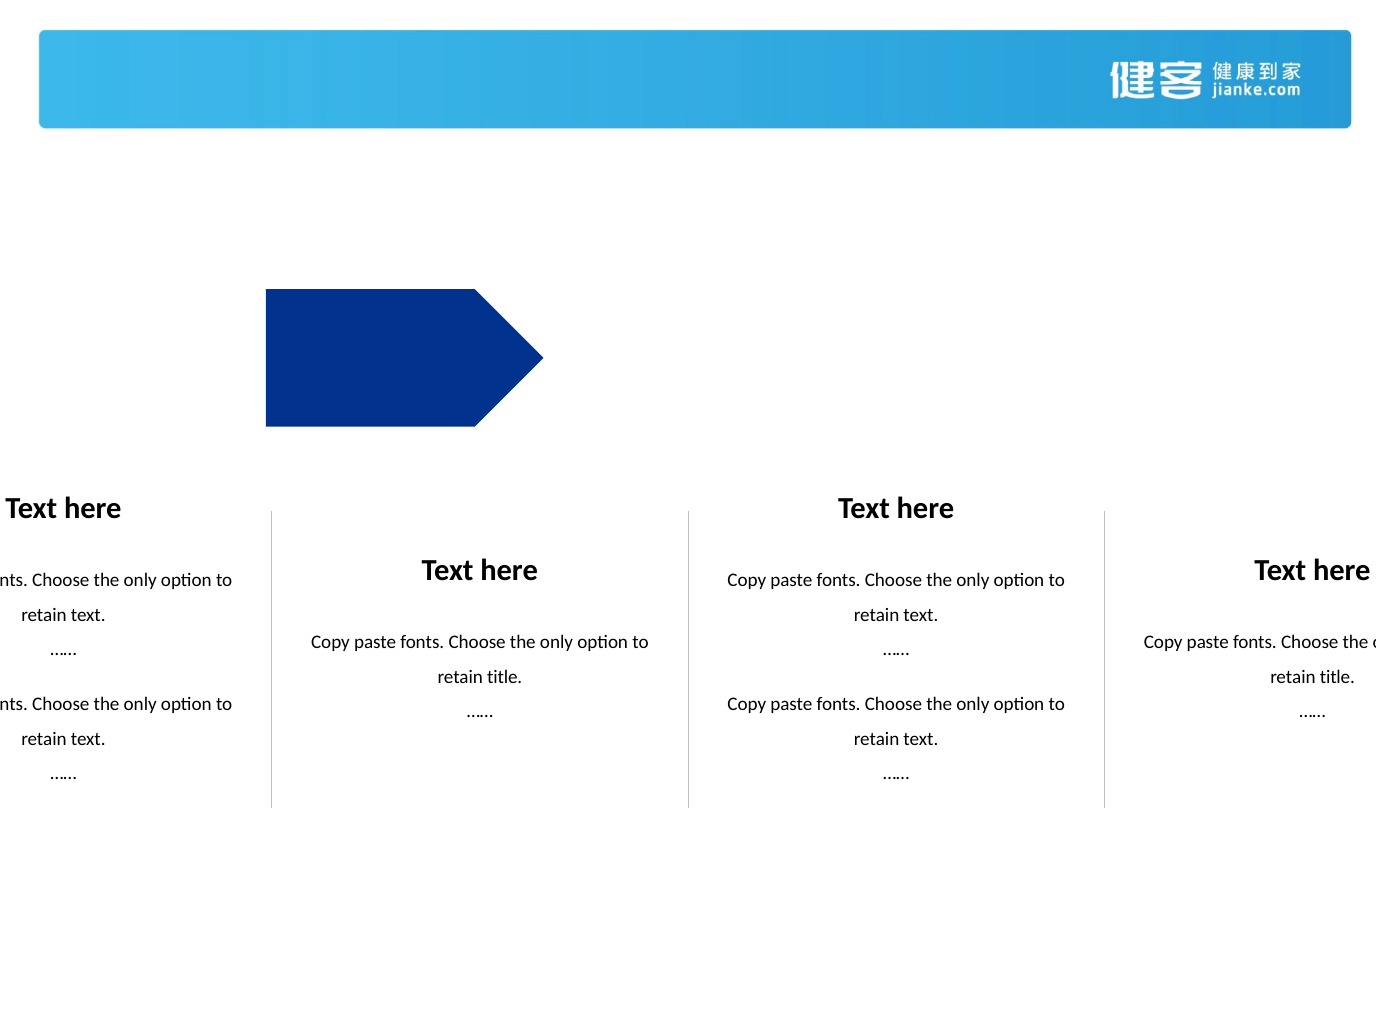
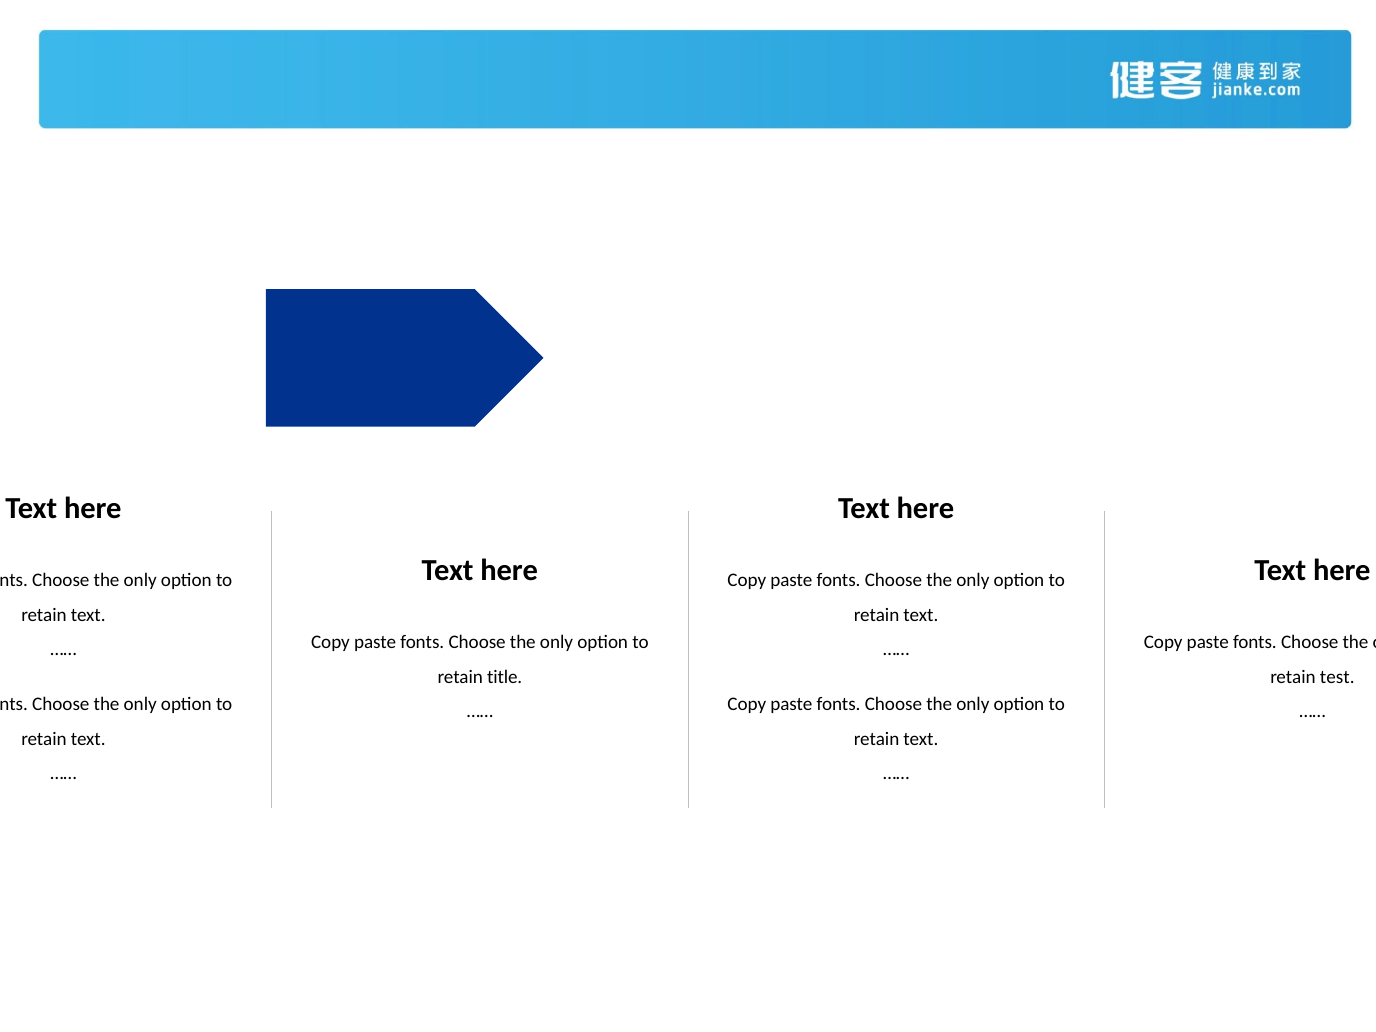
title: title -> test (1337, 677)
